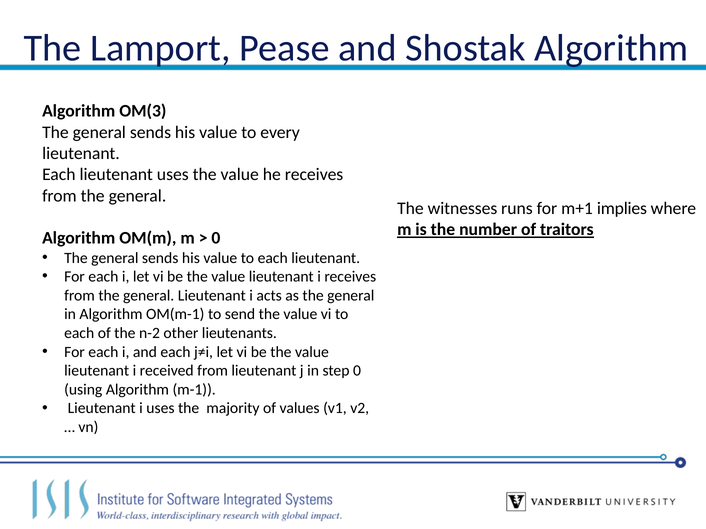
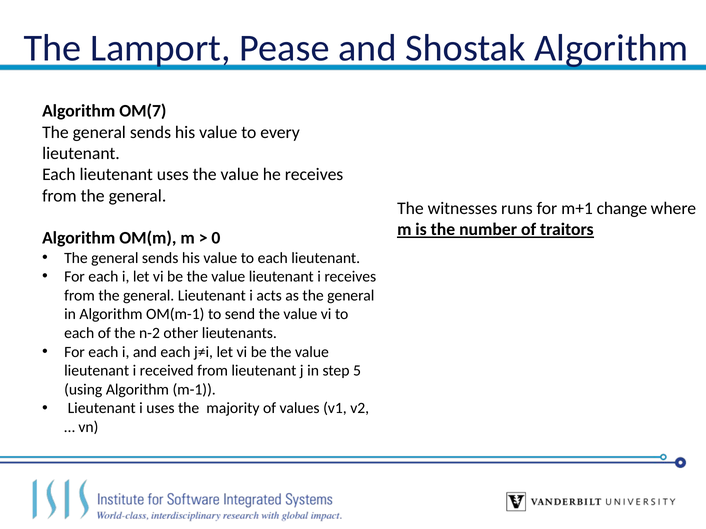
OM(3: OM(3 -> OM(7 (143, 111)
implies: implies -> change (622, 209)
step 0: 0 -> 5 (357, 371)
